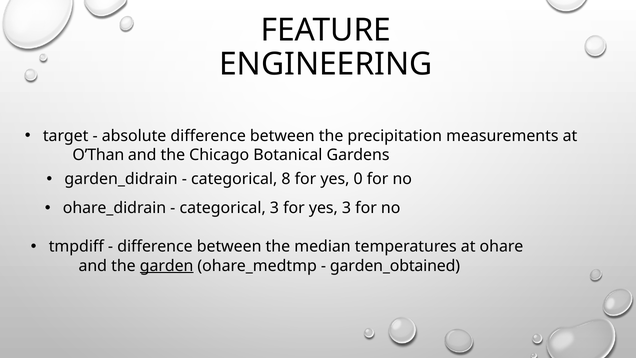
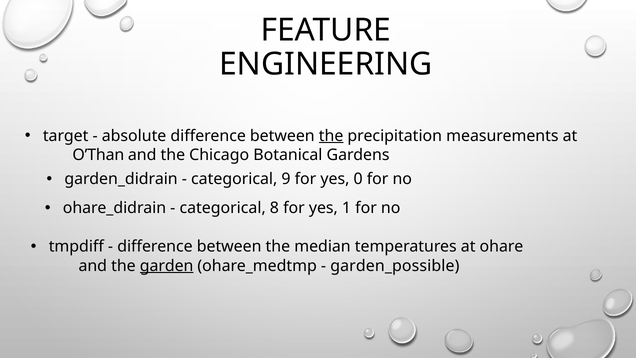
the underline: none -> present (331, 136)
8: 8 -> 9 (286, 179)
categorical 3: 3 -> 8 (274, 208)
yes 3: 3 -> 1 (347, 208)
garden_obtained: garden_obtained -> garden_possible (395, 266)
